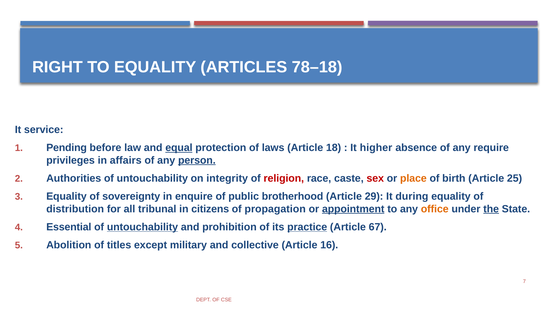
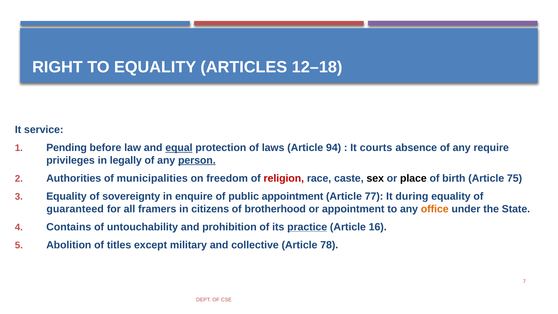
78–18: 78–18 -> 12–18 (317, 67)
18: 18 -> 94 (334, 148)
higher: higher -> courts (376, 148)
affairs: affairs -> legally (126, 160)
untouchability: untouchability -> municipalities (152, 178)
integrity: integrity -> freedom (227, 178)
sex colour: red -> black (375, 178)
place colour: orange -> black (413, 178)
25: 25 -> 75 (515, 178)
public brotherhood: brotherhood -> appointment (293, 196)
29: 29 -> 77 (374, 196)
distribution: distribution -> guaranteed (75, 209)
tribunal: tribunal -> framers (157, 209)
propagation: propagation -> brotherhood (275, 209)
appointment underline: present -> none (353, 209)
the underline: present -> none (491, 209)
Essential: Essential -> Contains (69, 227)
untouchability underline: present -> none (142, 227)
67: 67 -> 16 (378, 227)
16: 16 -> 78 (329, 245)
